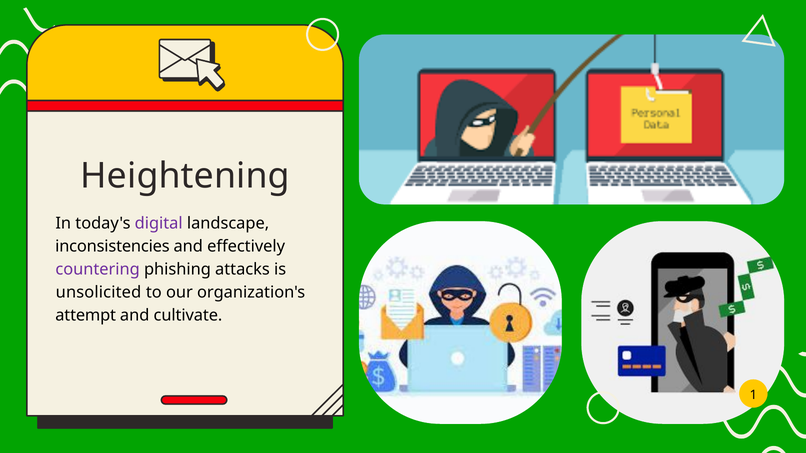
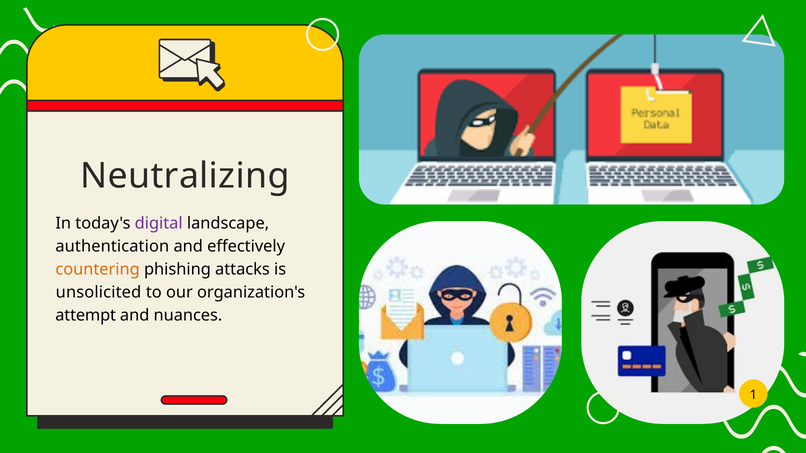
Heightening: Heightening -> Neutralizing (185, 176)
inconsistencies: inconsistencies -> authentication (112, 246)
countering colour: purple -> orange (98, 269)
cultivate: cultivate -> nuances (188, 315)
